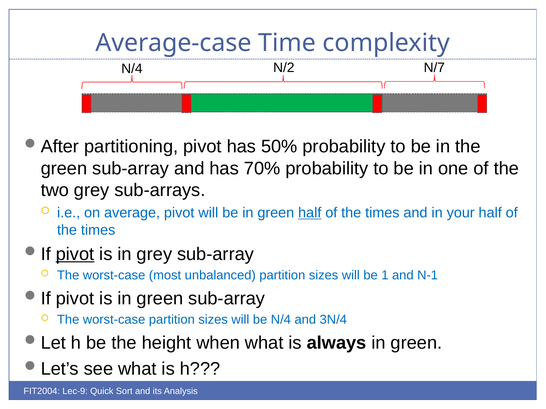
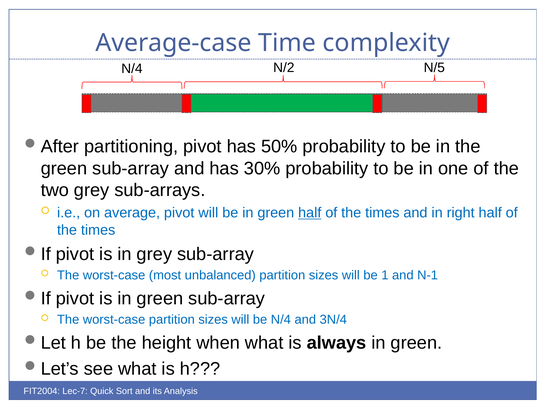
N/7: N/7 -> N/5 (434, 68)
70%: 70% -> 30% (262, 169)
your: your -> right (461, 213)
pivot underline: present -> none (75, 254)
Lec-9: Lec-9 -> Lec-7 (75, 392)
